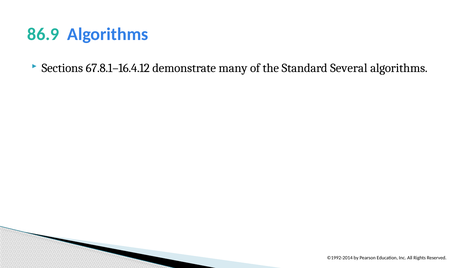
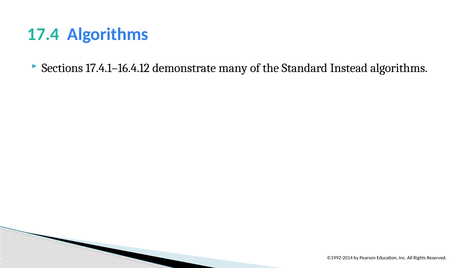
86.9: 86.9 -> 17.4 (43, 34)
67.8.1–16.4.12: 67.8.1–16.4.12 -> 17.4.1–16.4.12 (118, 68)
Several: Several -> Instead (349, 68)
